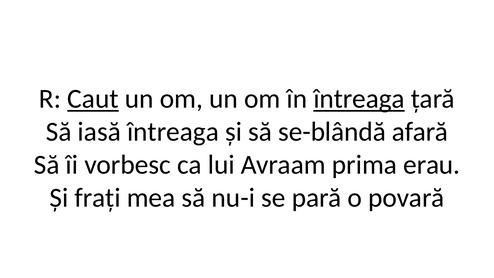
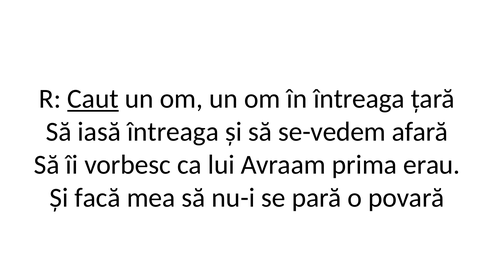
întreaga underline: present -> none (359, 99)
se-blândă: se-blândă -> se-vedem (332, 132)
frați: frați -> facă (98, 198)
